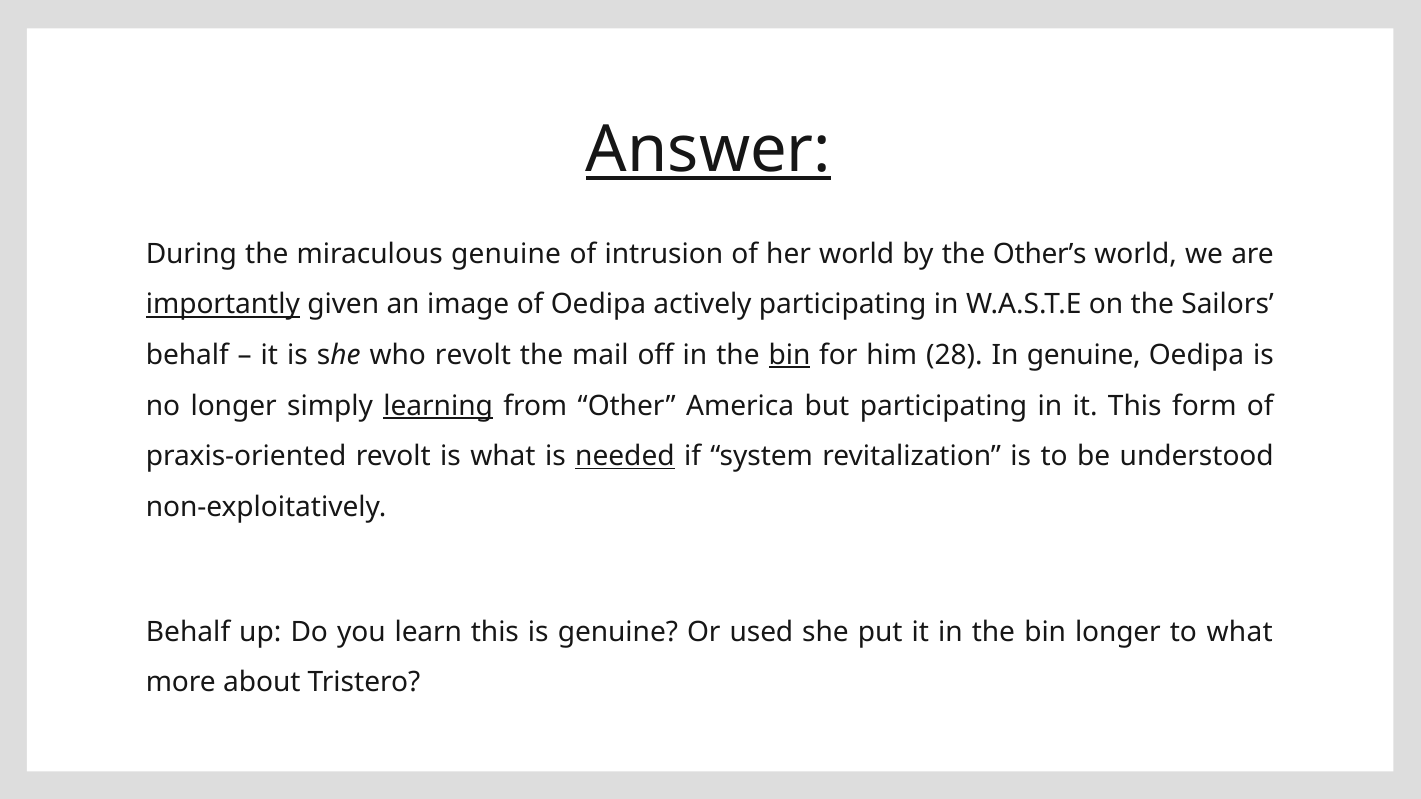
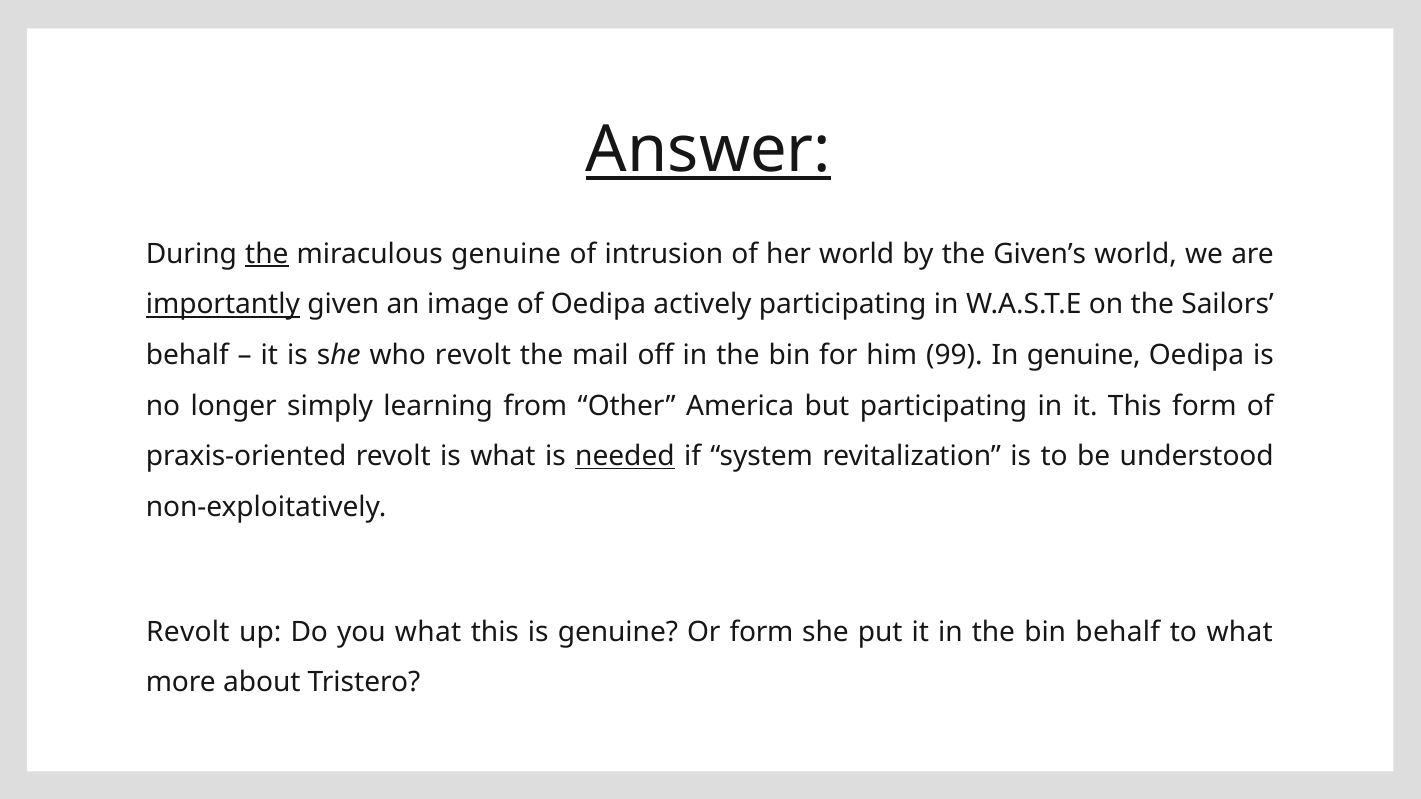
the underline: none -> present (267, 254)
Other’s: Other’s -> Given’s (1040, 254)
bin underline: present -> none (789, 355)
28: 28 -> 99 (954, 355)
learning underline: present -> none (438, 406)
Behalf: Behalf -> Revolt (188, 632)
you learn: learn -> what (428, 632)
Or used: used -> form (762, 632)
bin longer: longer -> behalf (1118, 632)
